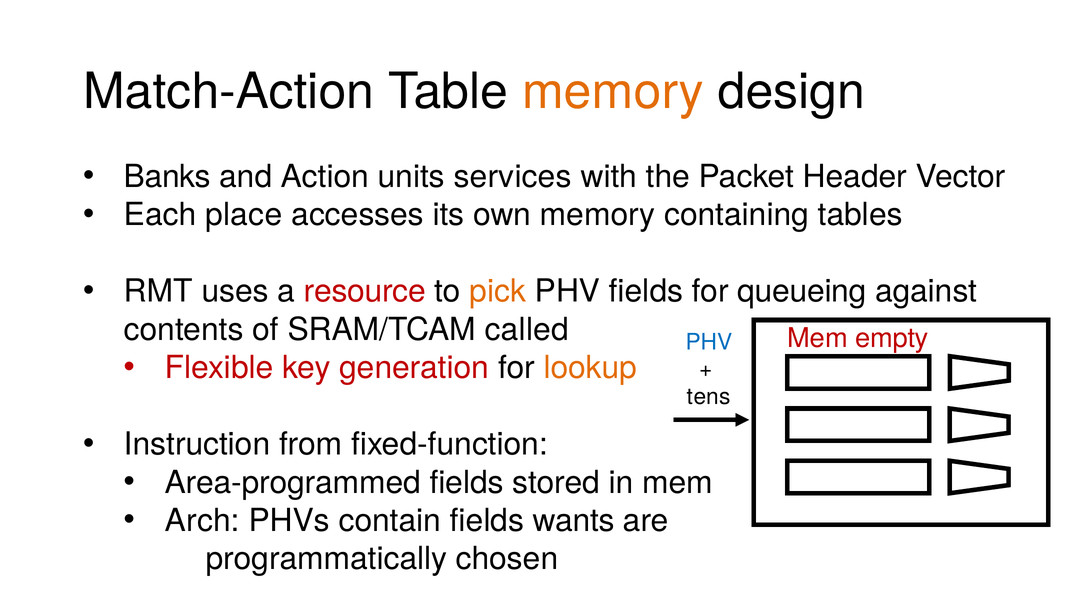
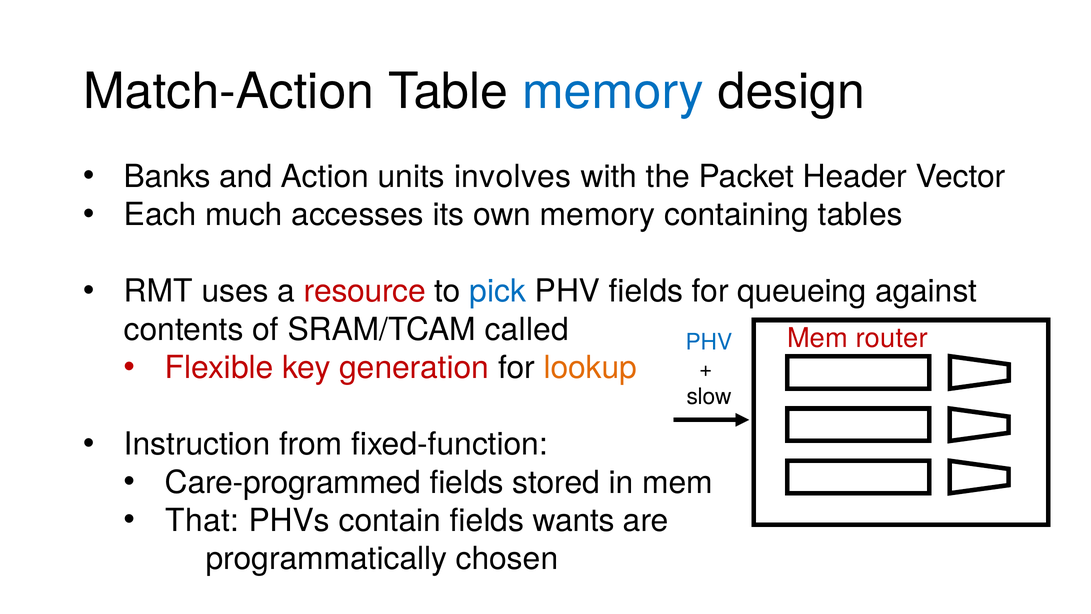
memory colour: orange -> blue (613, 92)
services: services -> involves (513, 177)
place: place -> much (244, 215)
pick colour: orange -> blue (498, 291)
empty: empty -> router (892, 338)
tens: tens -> slow (709, 397)
Area-programmed: Area-programmed -> Care-programmed (293, 482)
Arch: Arch -> That (202, 520)
